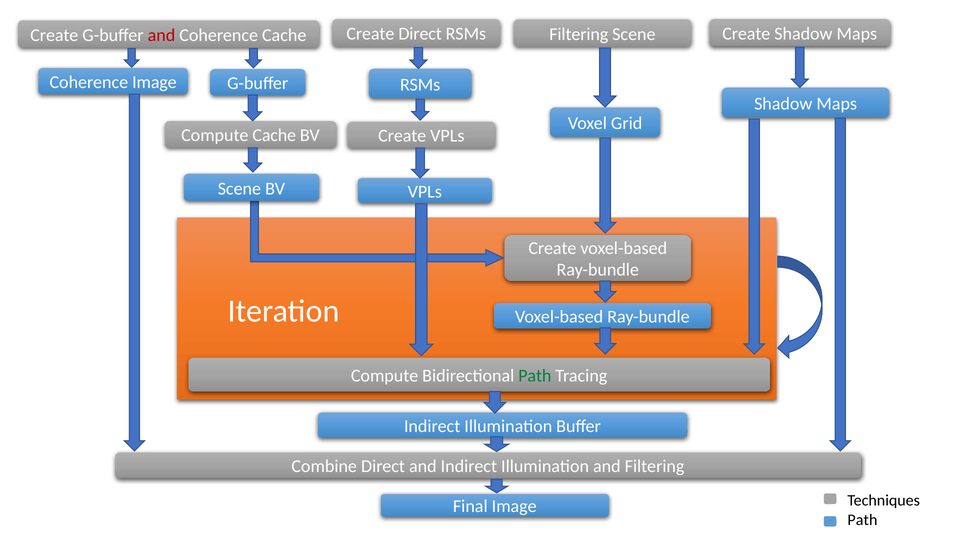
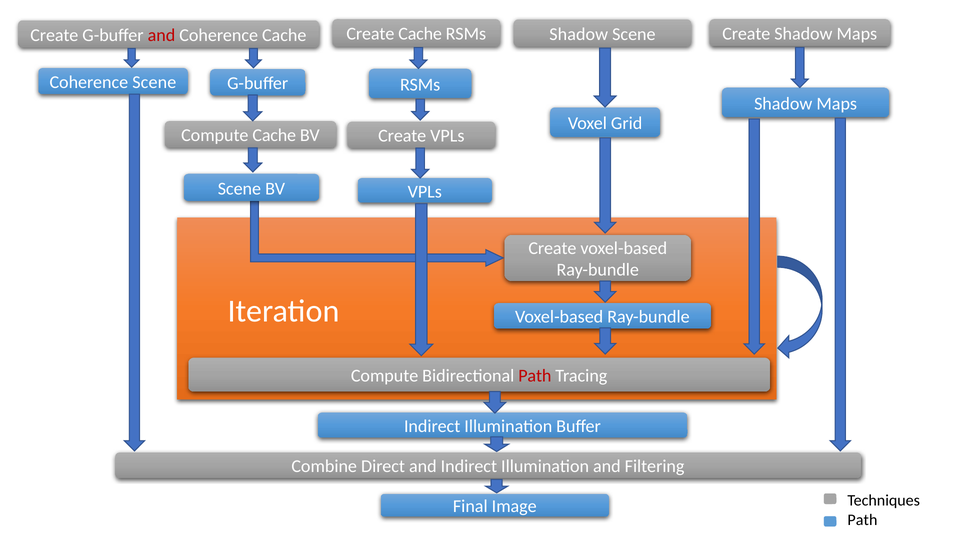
Filtering: Filtering -> Shadow (579, 34)
Create Direct: Direct -> Cache (420, 34)
Coherence Image: Image -> Scene (154, 82)
Path colour: green -> red (535, 376)
